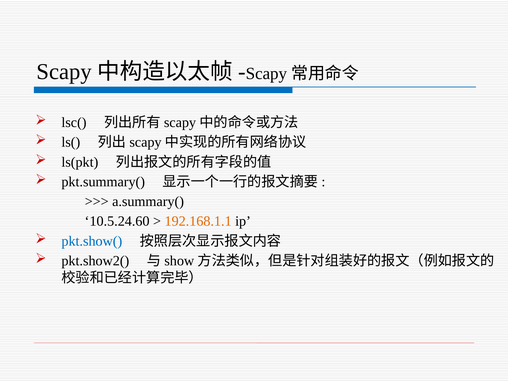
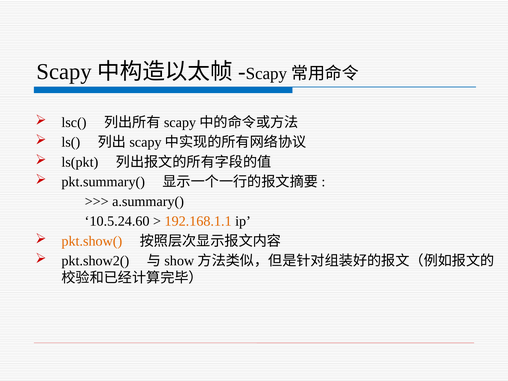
pkt.show( colour: blue -> orange (92, 241)
